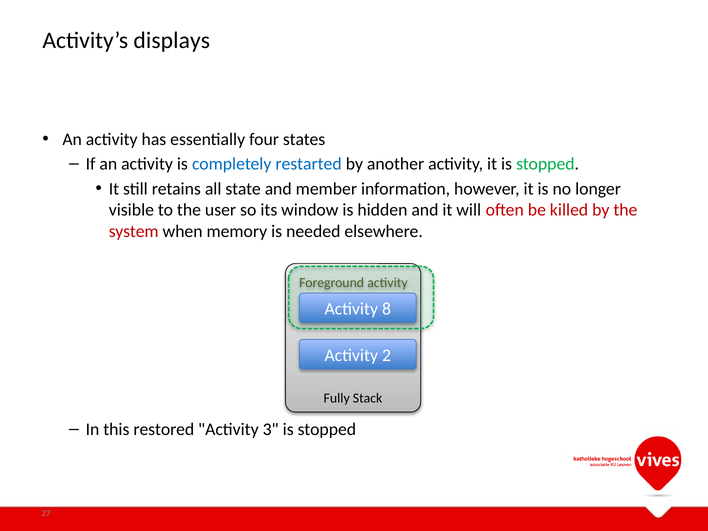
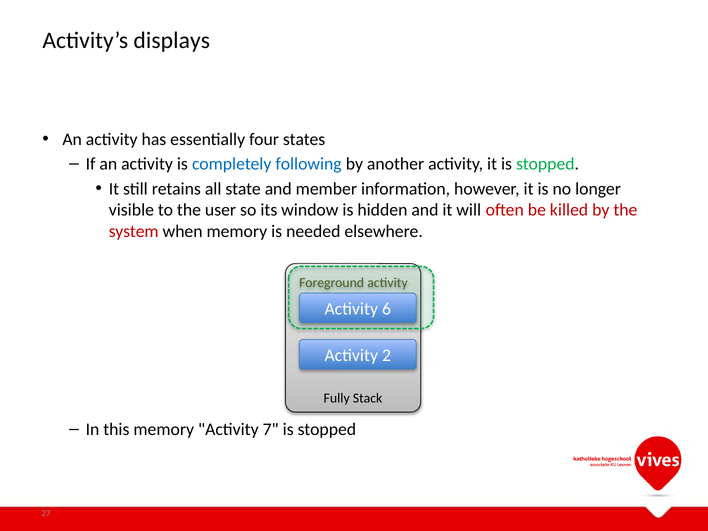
restarted: restarted -> following (309, 164)
8: 8 -> 6 (387, 309)
this restored: restored -> memory (164, 430)
3: 3 -> 7 (271, 430)
